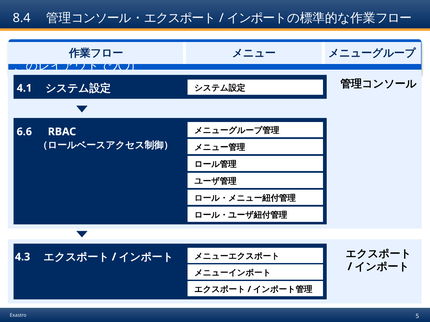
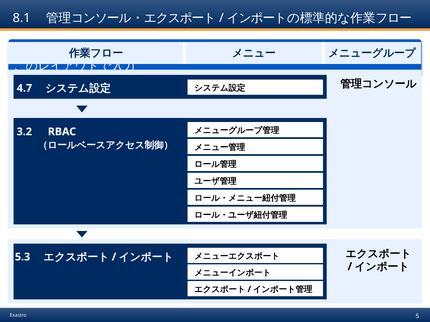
8.4: 8.4 -> 8.1 (22, 18)
4.1: 4.1 -> 4.7 (24, 88)
6.6: 6.6 -> 3.2 (24, 132)
4.3: 4.3 -> 5.3 (23, 257)
